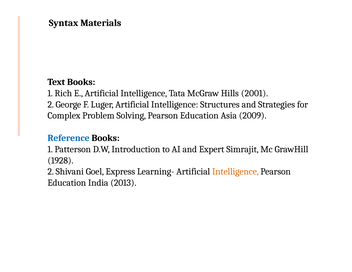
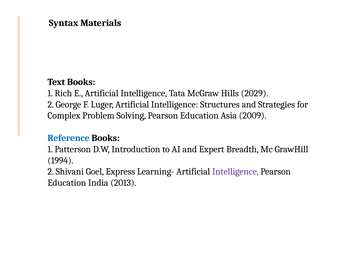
2001: 2001 -> 2029 (255, 93)
Simrajit: Simrajit -> Breadth (242, 149)
1928: 1928 -> 1994 (60, 160)
Intelligence colour: orange -> purple (235, 172)
